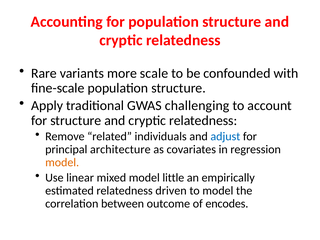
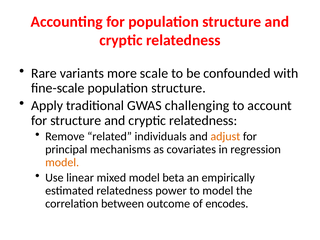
adjust colour: blue -> orange (225, 136)
architecture: architecture -> mechanisms (120, 149)
little: little -> beta (173, 178)
driven: driven -> power (171, 191)
